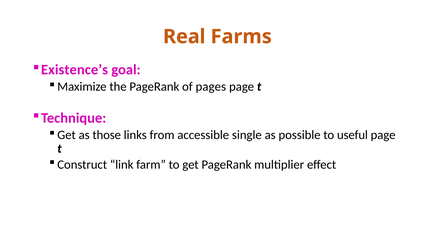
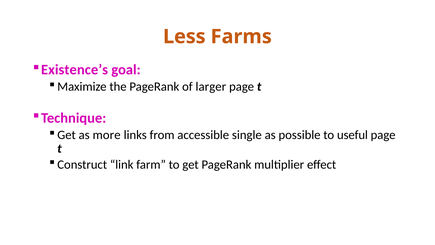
Real: Real -> Less (184, 37)
pages: pages -> larger (211, 87)
those: those -> more (107, 135)
